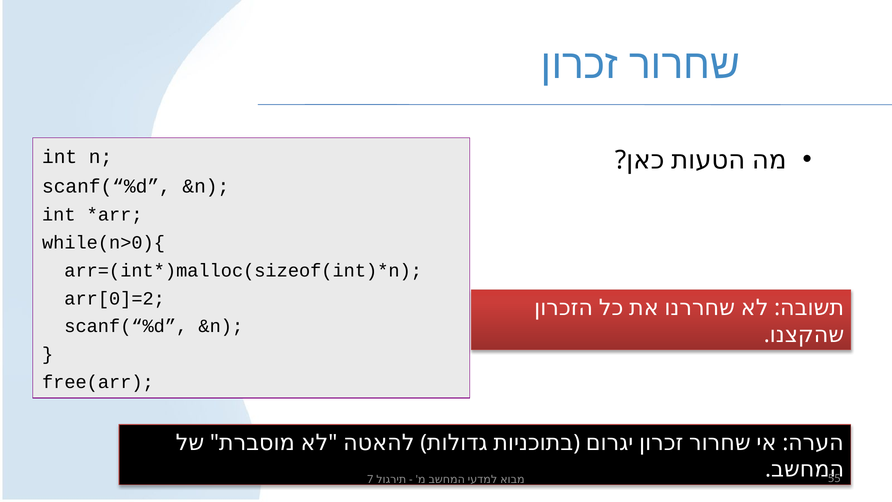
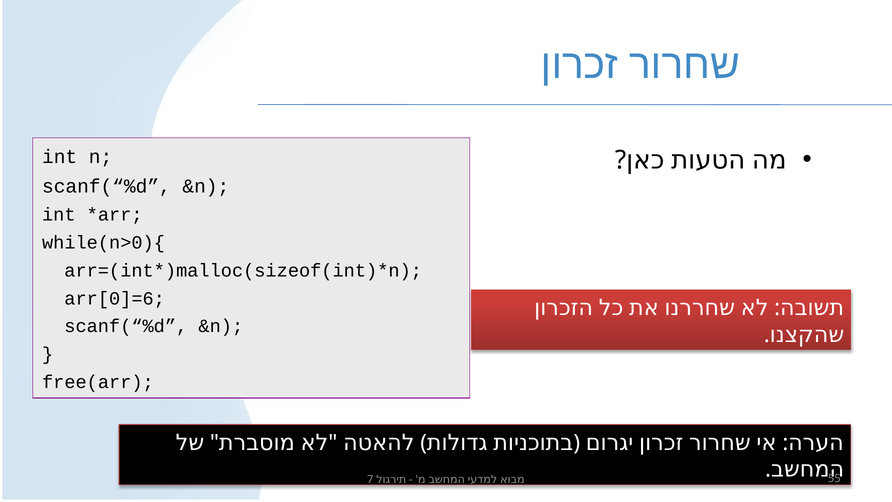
arr[0]=2: arr[0]=2 -> arr[0]=6 (115, 298)
